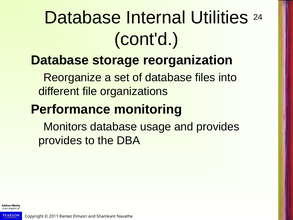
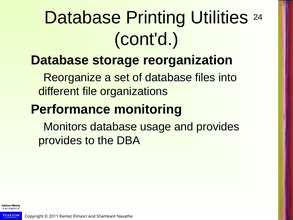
Internal: Internal -> Printing (156, 18)
